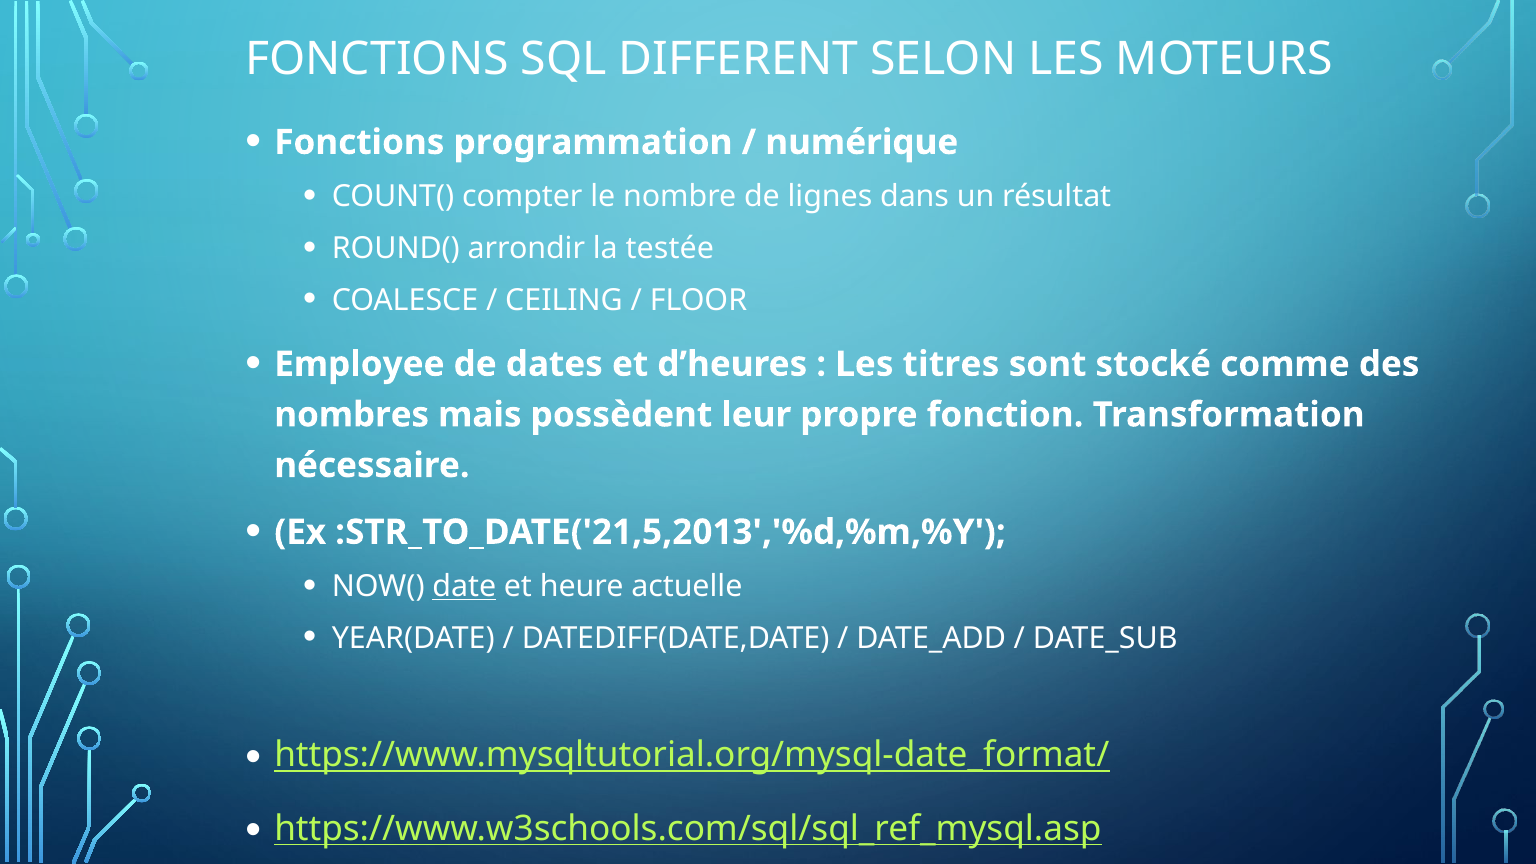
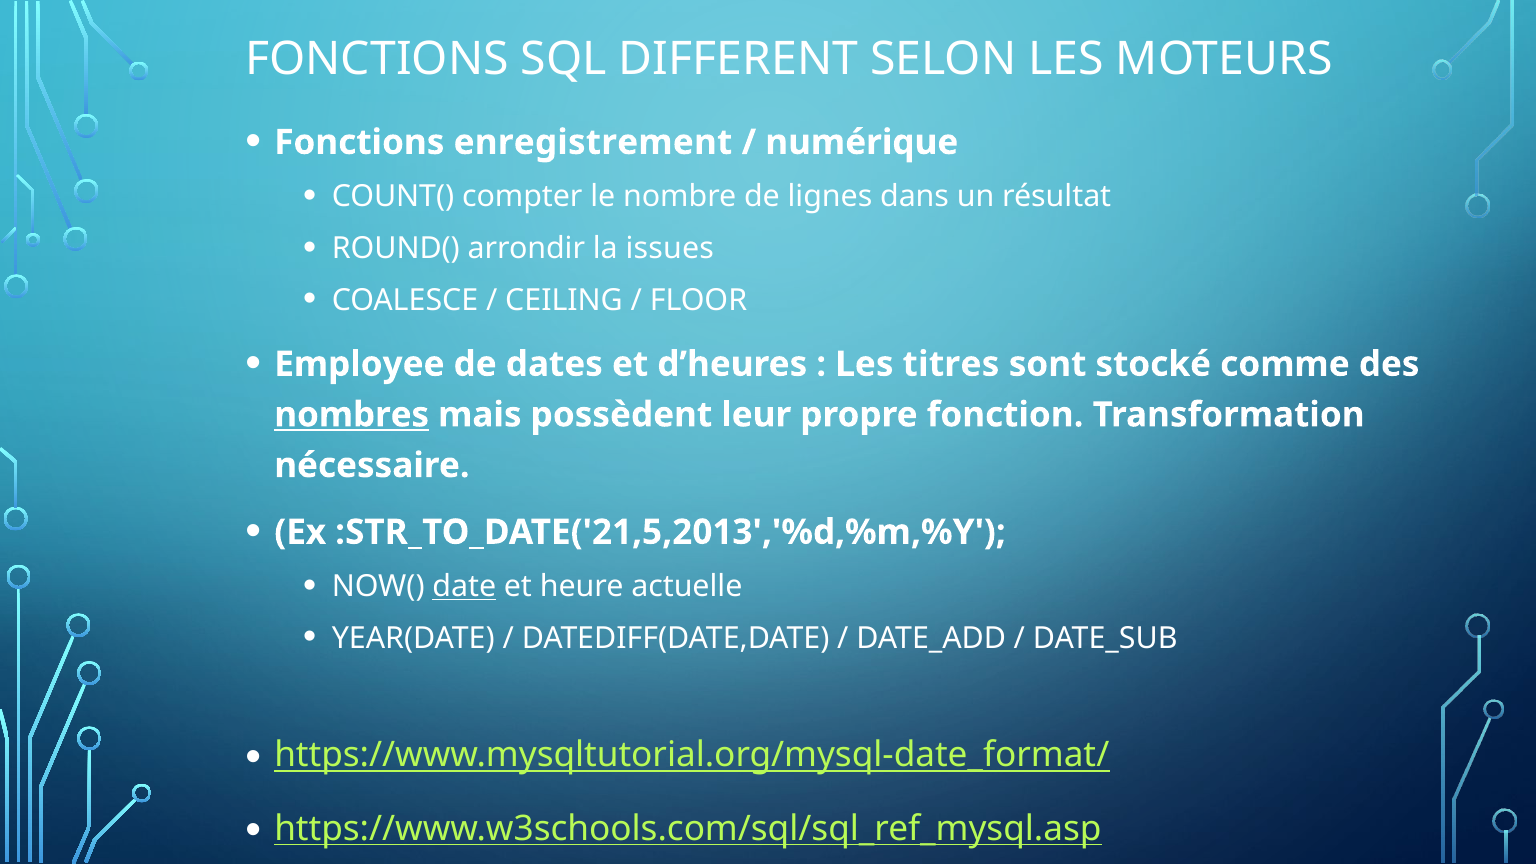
programmation: programmation -> enregistrement (593, 142)
testée: testée -> issues (670, 248)
nombres underline: none -> present (352, 415)
